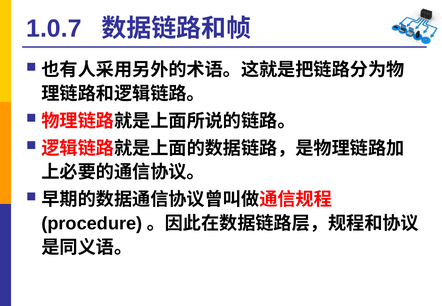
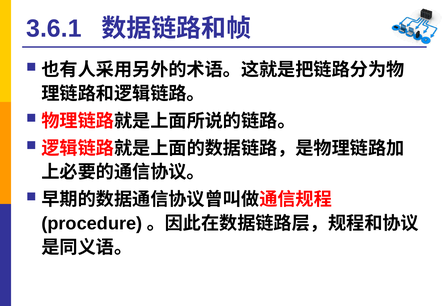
1.0.7: 1.0.7 -> 3.6.1 (54, 28)
